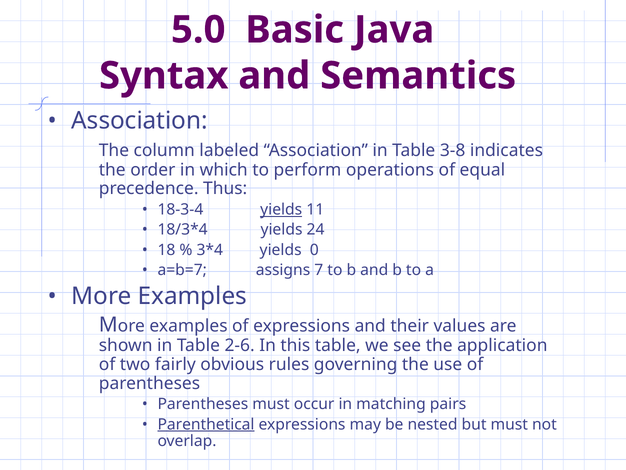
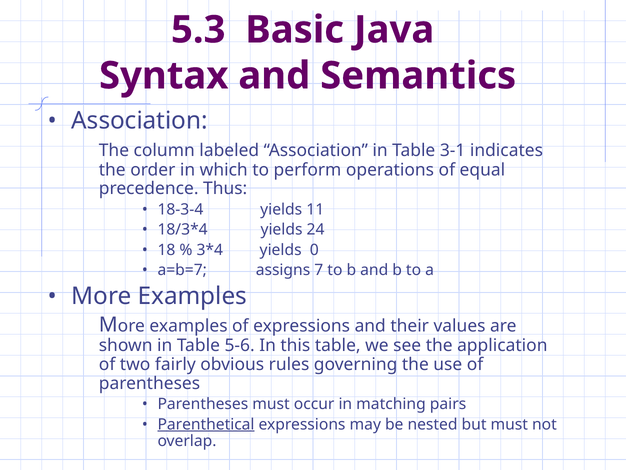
5.0: 5.0 -> 5.3 (198, 30)
3-8: 3-8 -> 3-1 (453, 150)
yields underline: present -> none (281, 209)
2-6: 2-6 -> 5-6 (240, 345)
